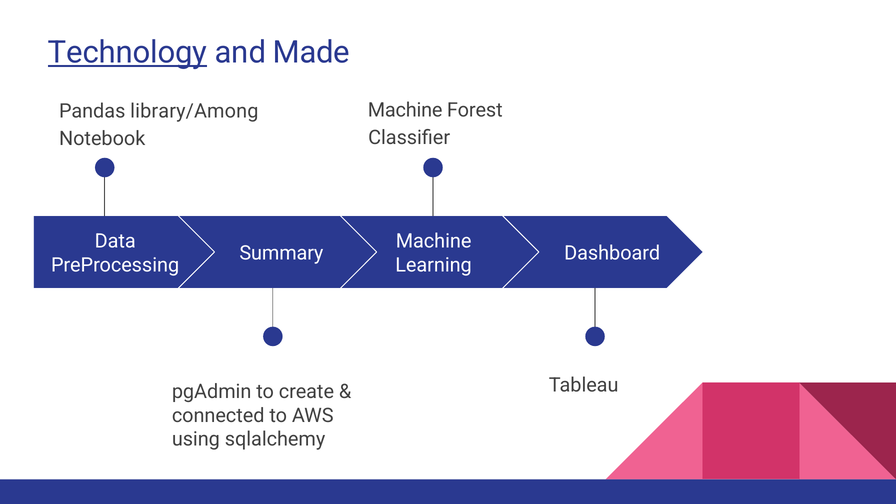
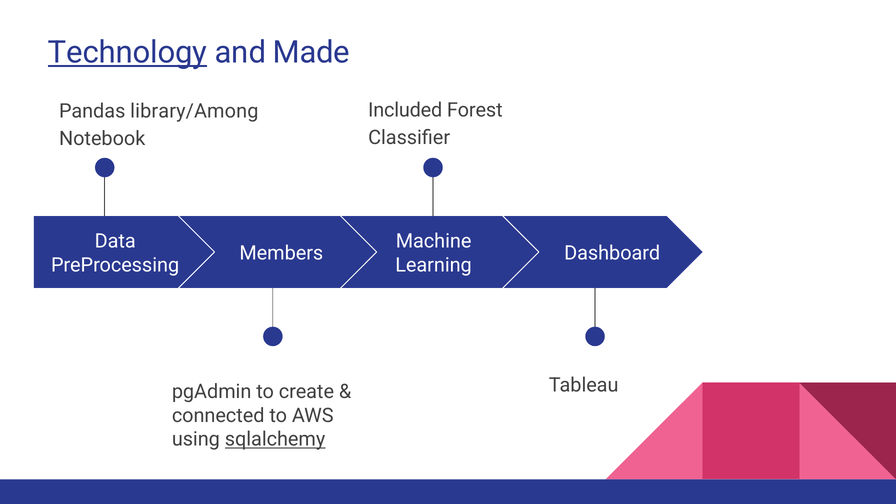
Machine: Machine -> Included (405, 110)
Summary: Summary -> Members (281, 253)
sqlalchemy underline: none -> present (275, 439)
